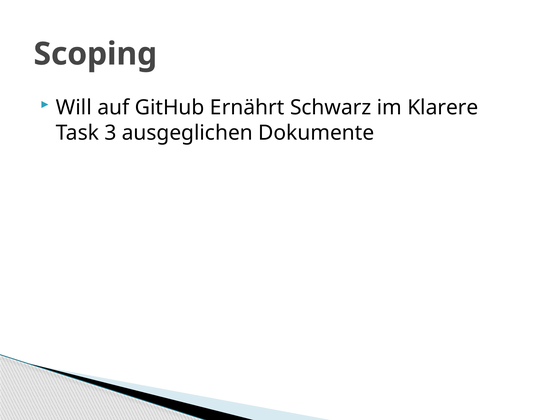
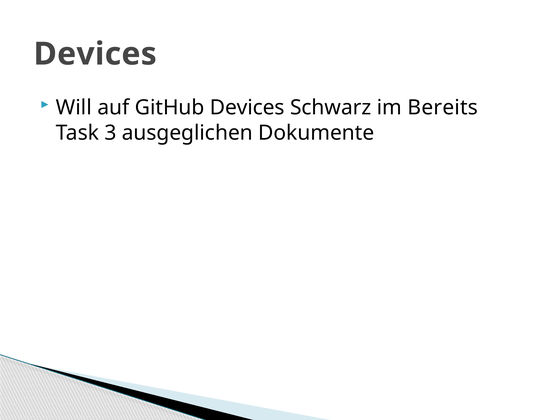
Scoping: Scoping -> Devices (95, 54)
GitHub Ernährt: Ernährt -> Devices (247, 108)
Klarere: Klarere -> Bereits (443, 108)
